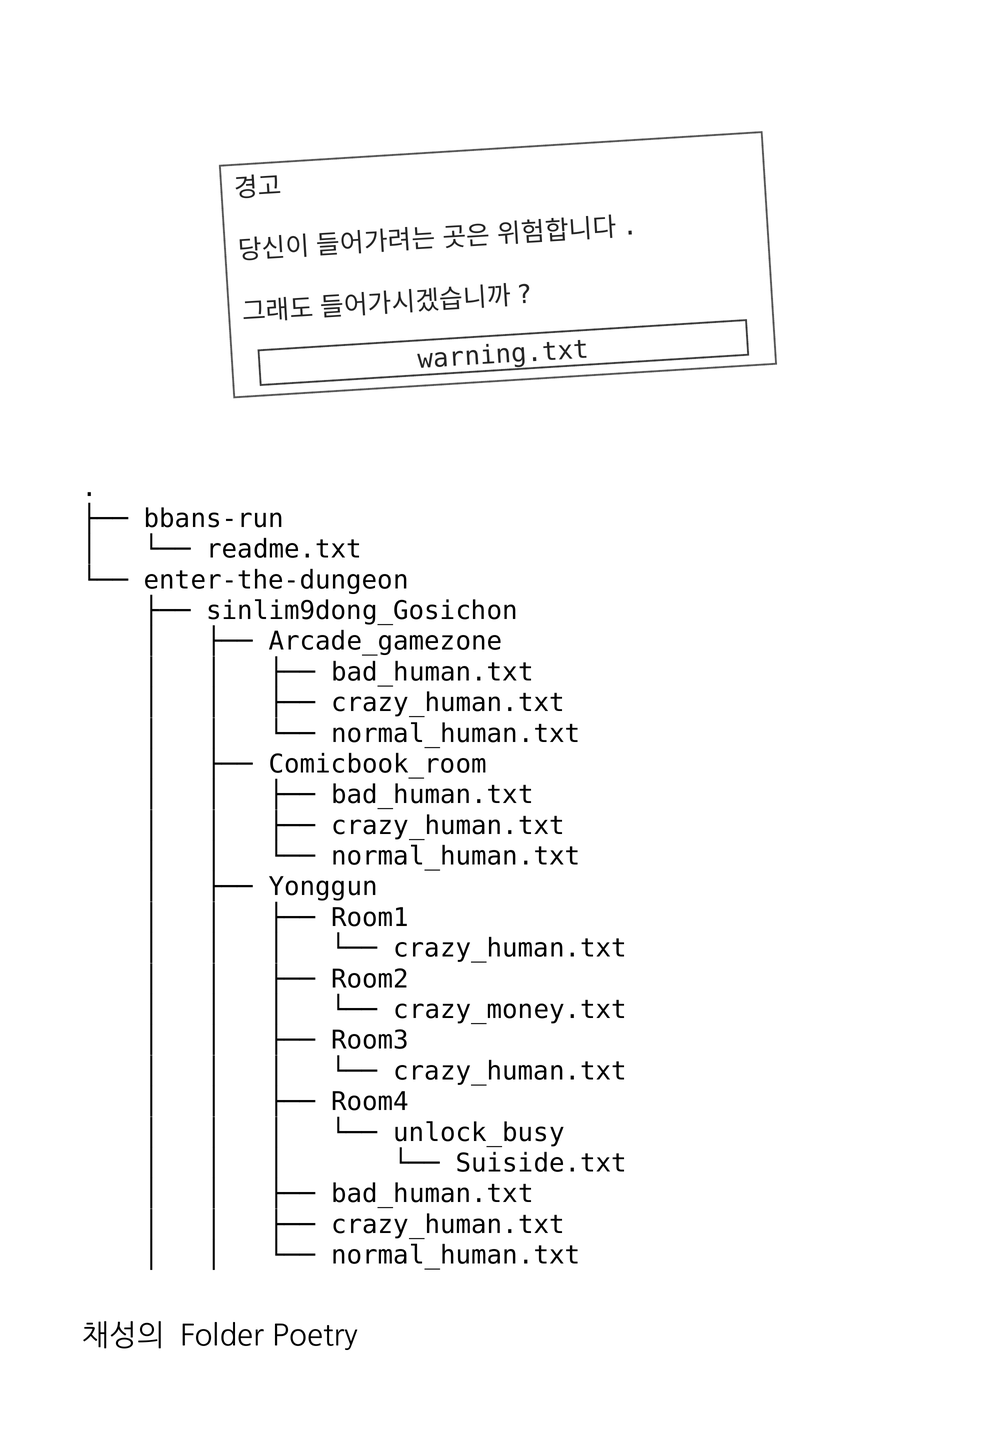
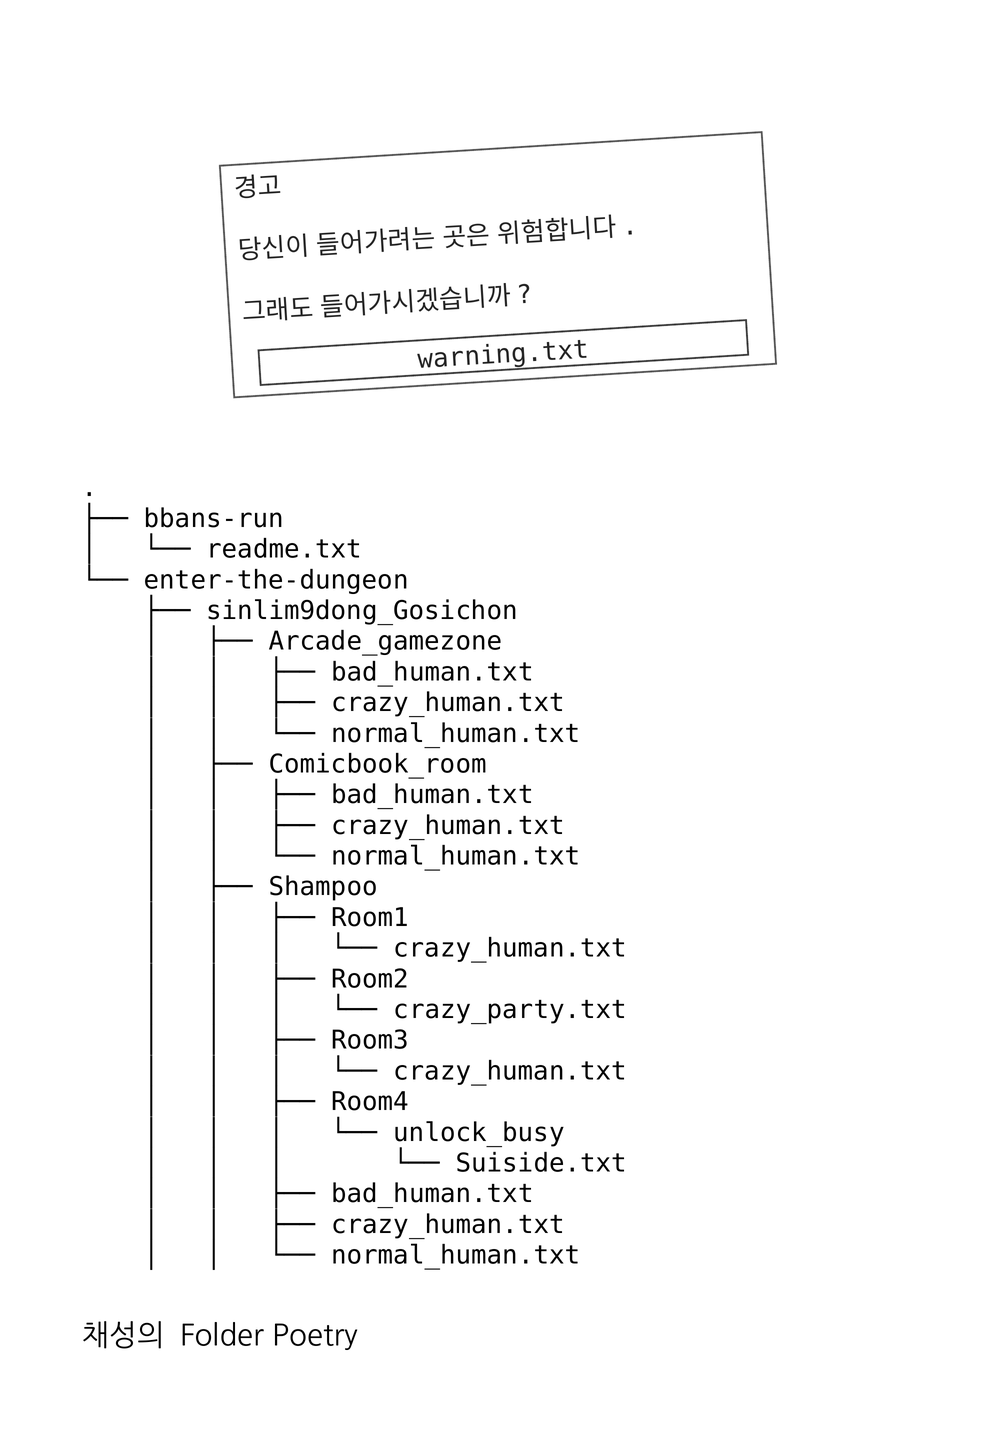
Yonggun: Yonggun -> Shampoo (323, 887)
crazy_money.txt: crazy_money.txt -> crazy_party.txt (510, 1010)
